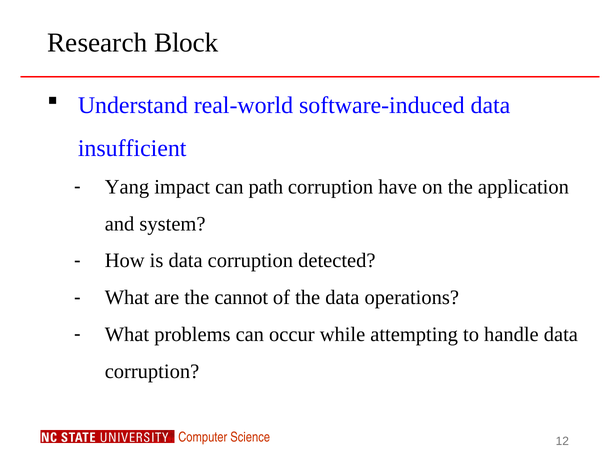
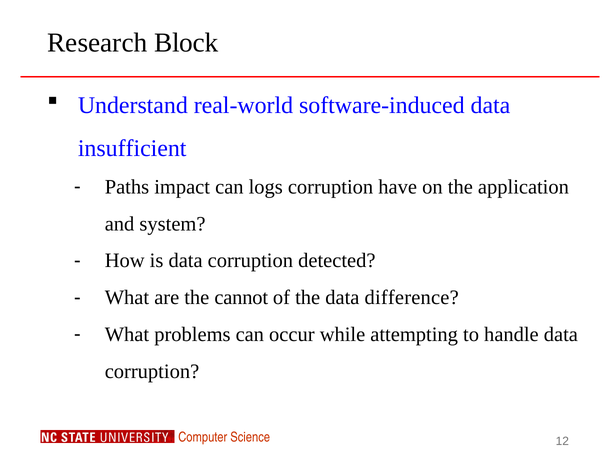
Yang: Yang -> Paths (127, 187)
path: path -> logs (266, 187)
operations: operations -> difference (412, 298)
